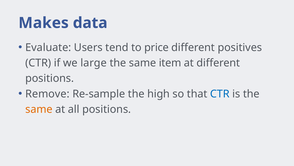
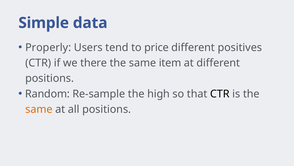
Makes: Makes -> Simple (44, 23)
Evaluate: Evaluate -> Properly (48, 47)
large: large -> there (94, 63)
Remove: Remove -> Random (48, 94)
CTR colour: blue -> black (220, 94)
